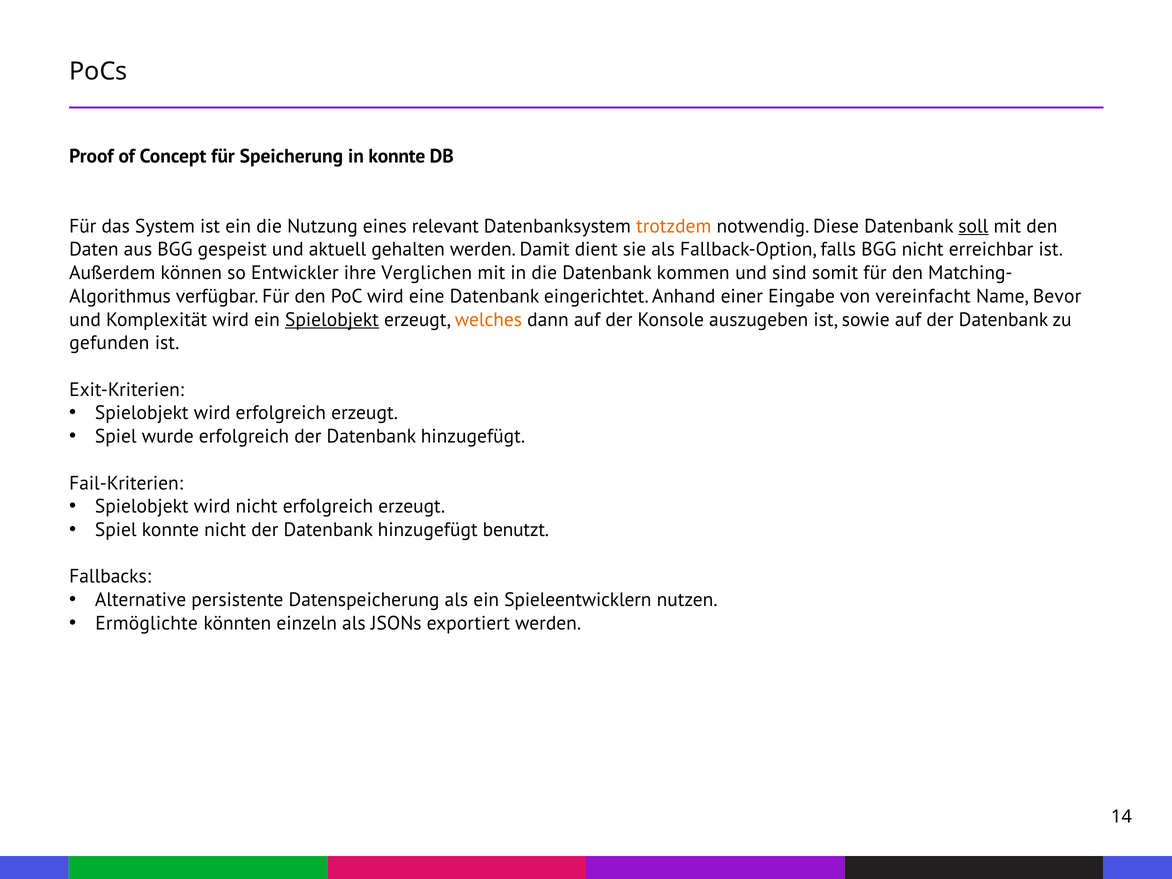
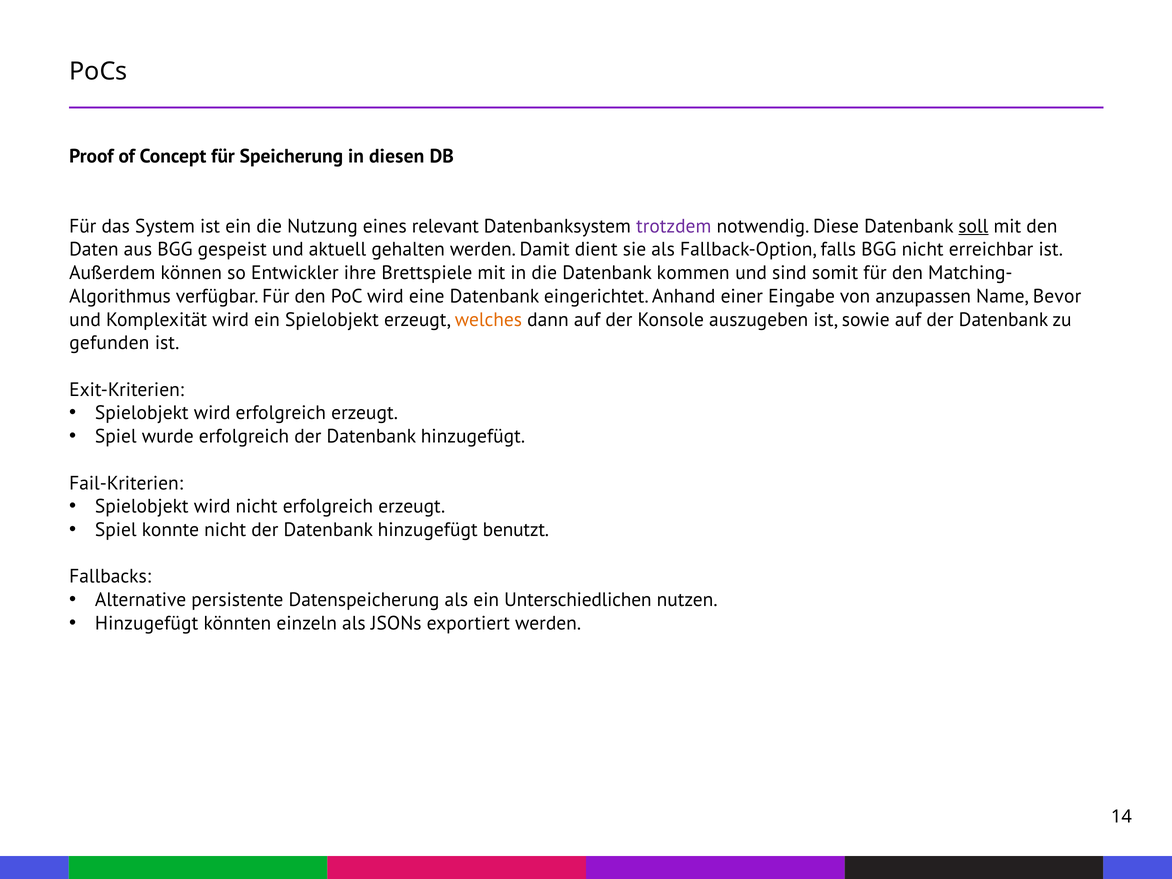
in konnte: konnte -> diesen (397, 156)
trotzdem colour: orange -> purple (674, 226)
Verglichen: Verglichen -> Brettspiele (427, 273)
vereinfacht: vereinfacht -> anzupassen (923, 296)
Spielobjekt underline: present -> none (332, 320)
Spieleentwicklern: Spieleentwicklern -> Unterschiedlichen (578, 600)
Ermöglichte: Ermöglichte -> Hinzugefügt (147, 623)
